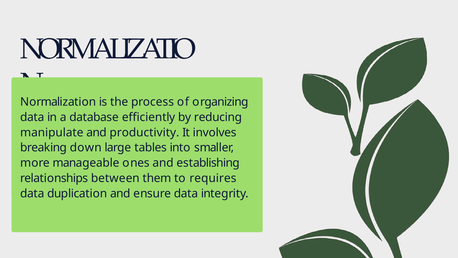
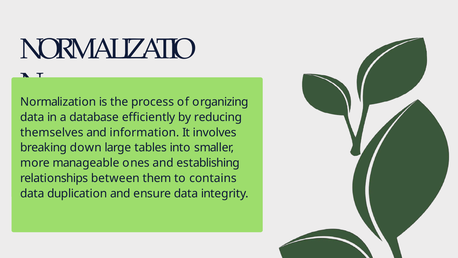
manipulate: manipulate -> themselves (52, 132)
productivity: productivity -> information (144, 132)
requires: requires -> contains (213, 178)
